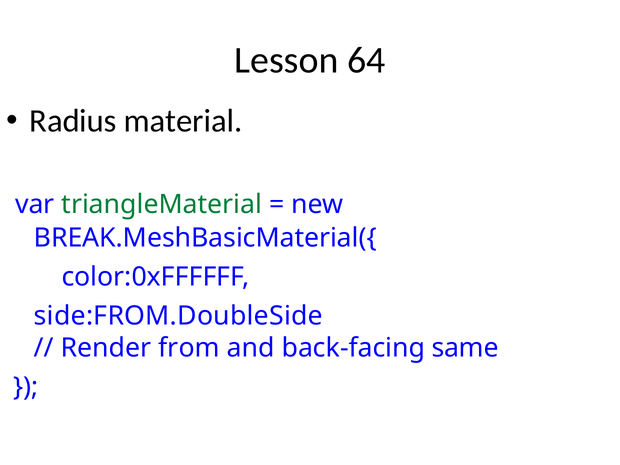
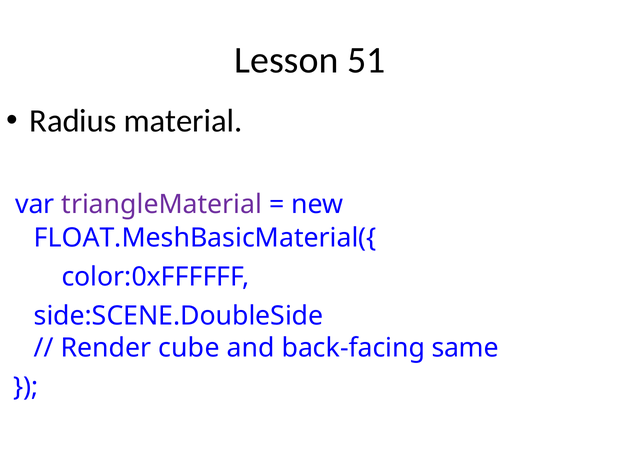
64: 64 -> 51 (366, 60)
triangleMaterial colour: green -> purple (162, 204)
BREAK.MeshBasicMaterial({: BREAK.MeshBasicMaterial({ -> FLOAT.MeshBasicMaterial({ (205, 238)
side:FROM.DoubleSide: side:FROM.DoubleSide -> side:SCENE.DoubleSide (179, 316)
from: from -> cube (189, 348)
